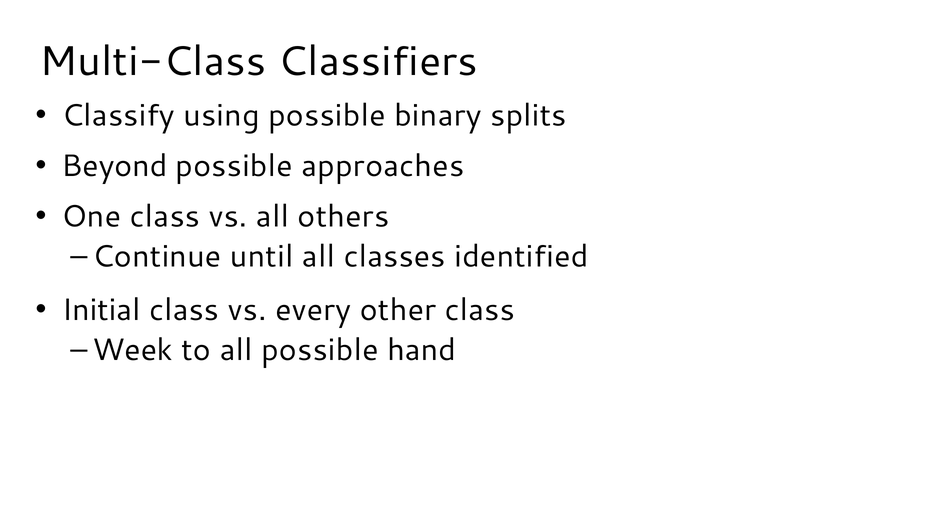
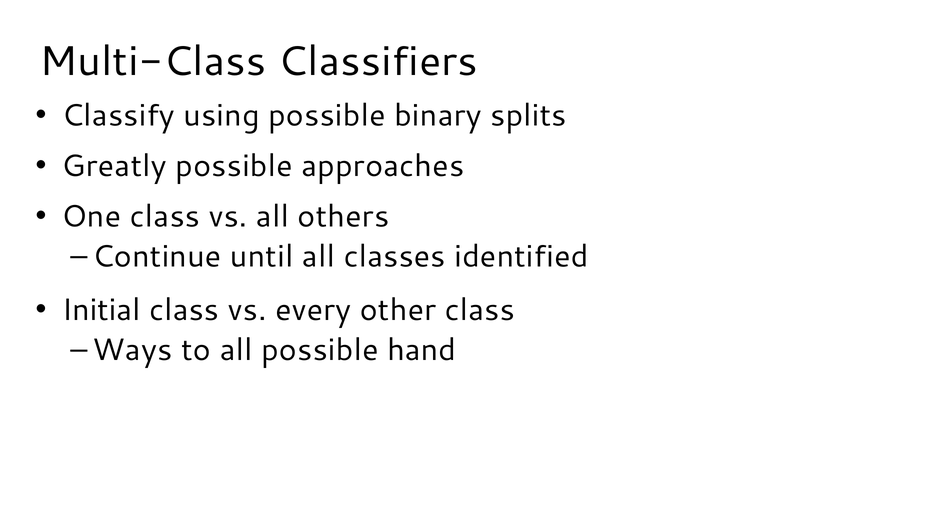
Beyond: Beyond -> Greatly (114, 166)
Week: Week -> Ways (132, 350)
